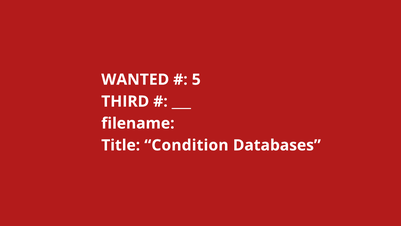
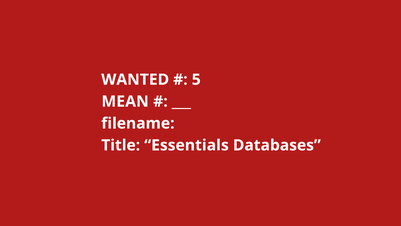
THIRD: THIRD -> MEAN (125, 101)
Condition: Condition -> Essentials (186, 145)
